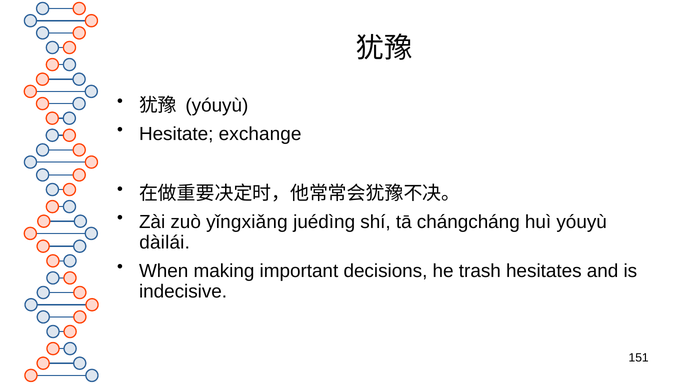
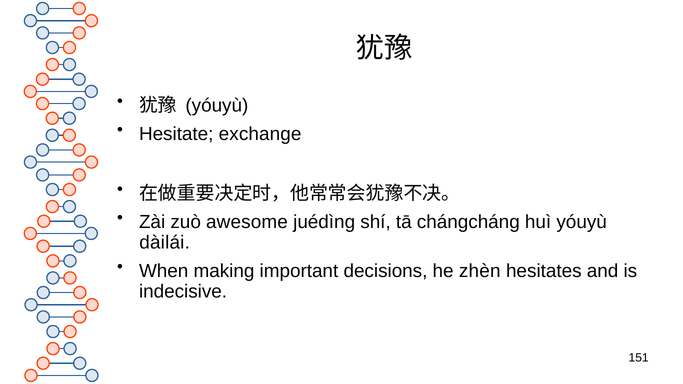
yǐngxiǎng: yǐngxiǎng -> awesome (247, 222)
trash: trash -> zhèn (480, 271)
